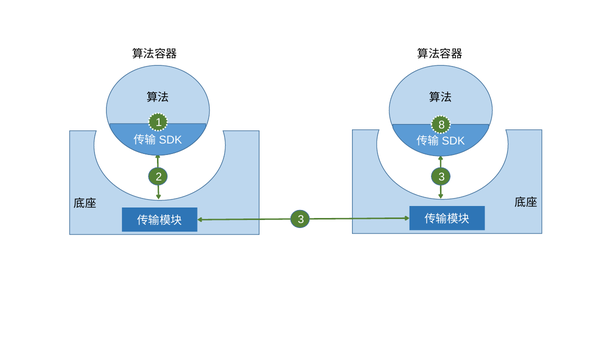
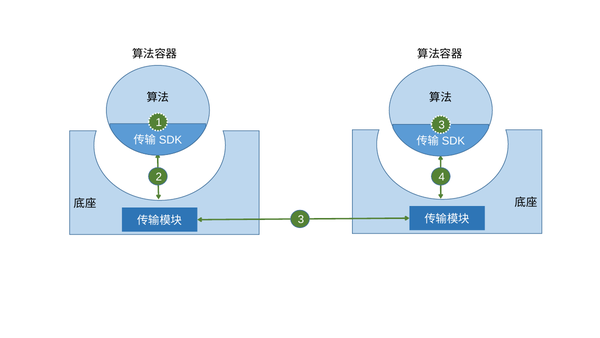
1 8: 8 -> 3 (442, 125)
2 3: 3 -> 4 (442, 177)
